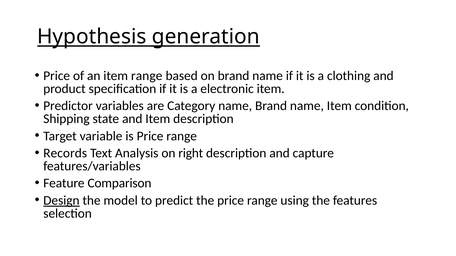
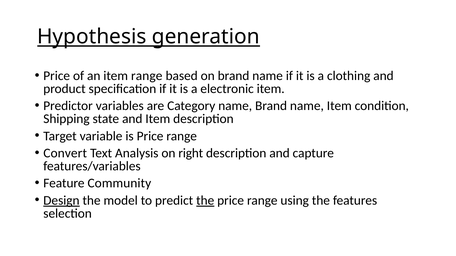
Records: Records -> Convert (65, 153)
Comparison: Comparison -> Community (119, 184)
the underline: none -> present (205, 201)
